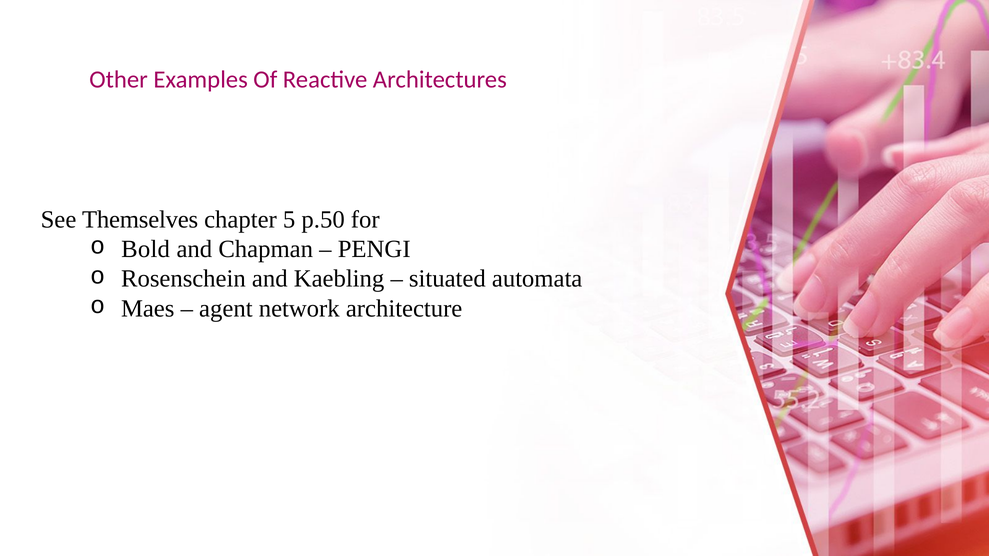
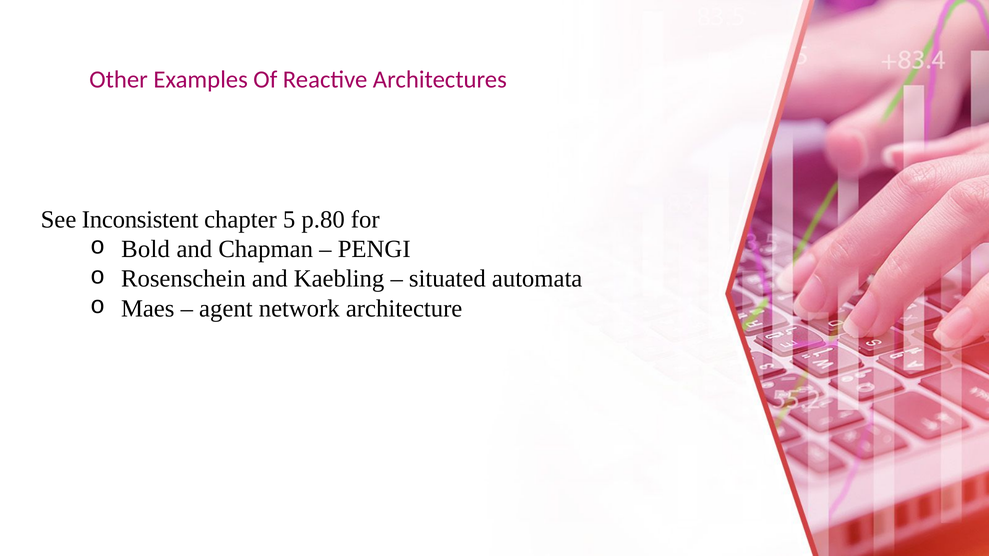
Themselves: Themselves -> Inconsistent (140, 220)
p.50: p.50 -> p.80 (323, 220)
